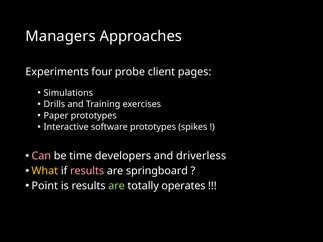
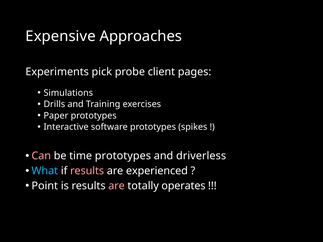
Managers: Managers -> Expensive (61, 36)
four: four -> pick (102, 72)
time developers: developers -> prototypes (123, 156)
What colour: yellow -> light blue (45, 171)
springboard: springboard -> experienced (157, 171)
are colour: light green -> pink (117, 186)
